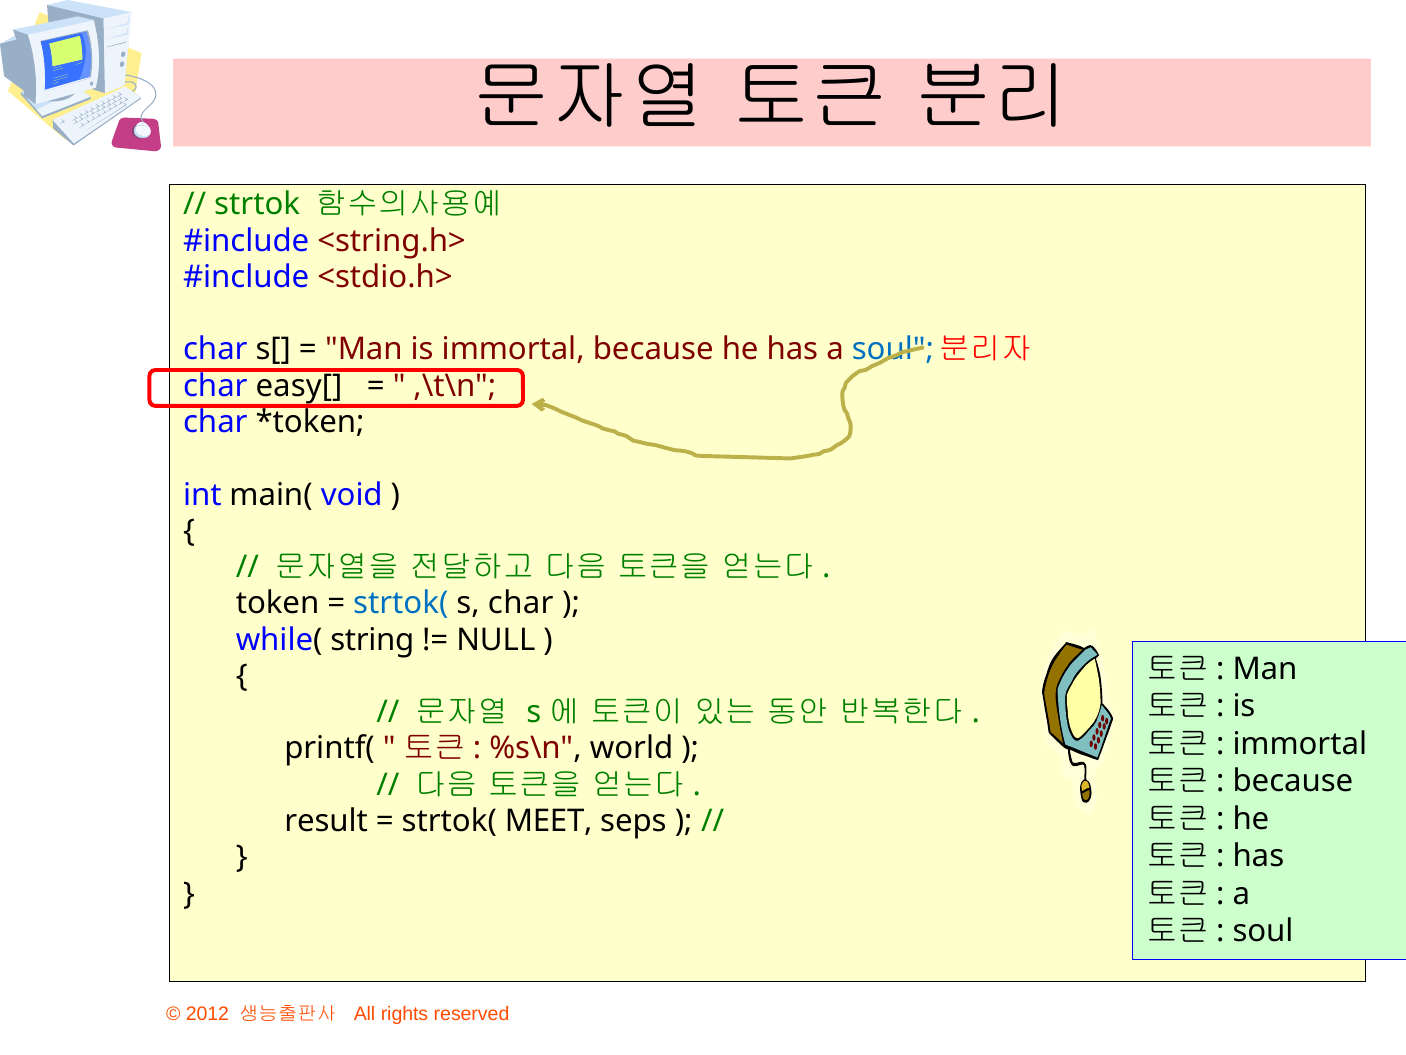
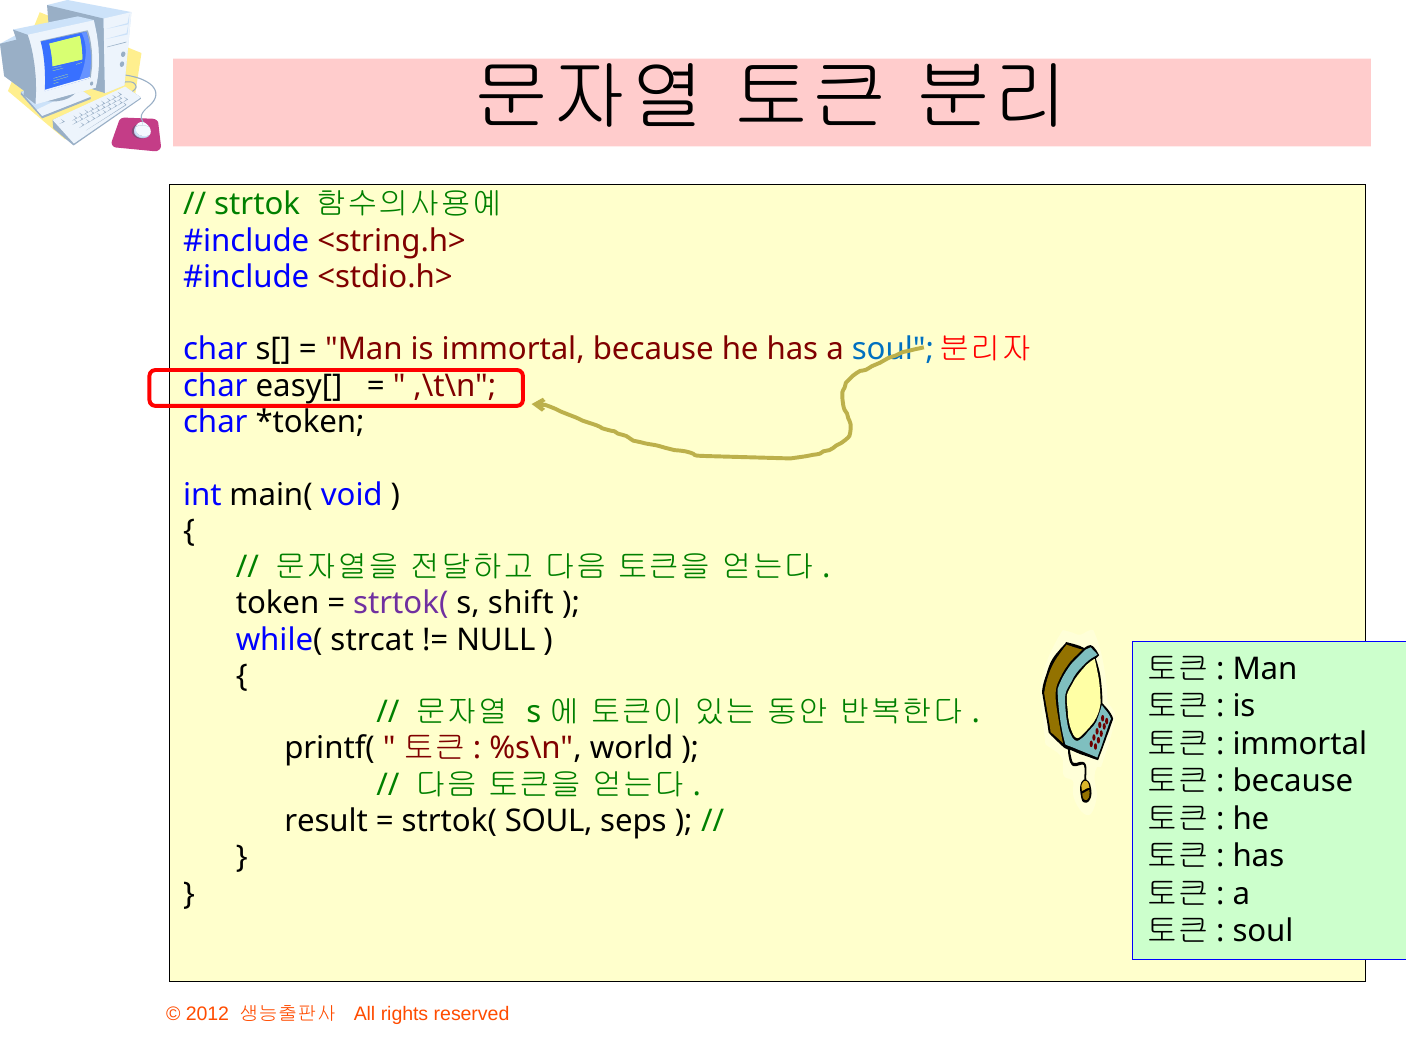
strtok( colour: blue -> purple (401, 603)
s char: char -> shift (521, 603)
string: string -> strcat (372, 640)
strtok( MEET: MEET -> SOUL (549, 821)
